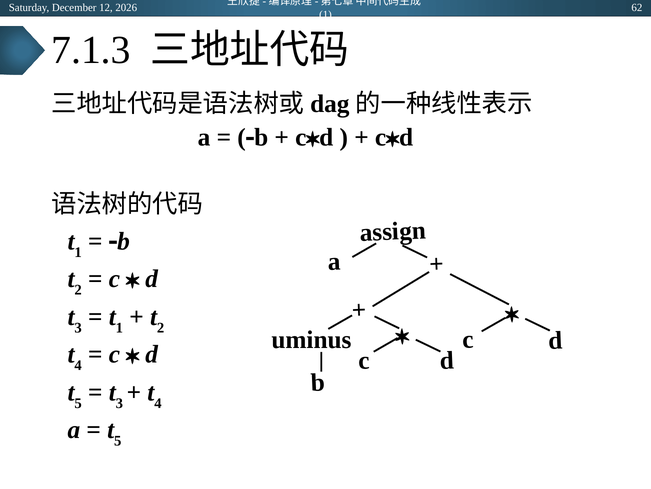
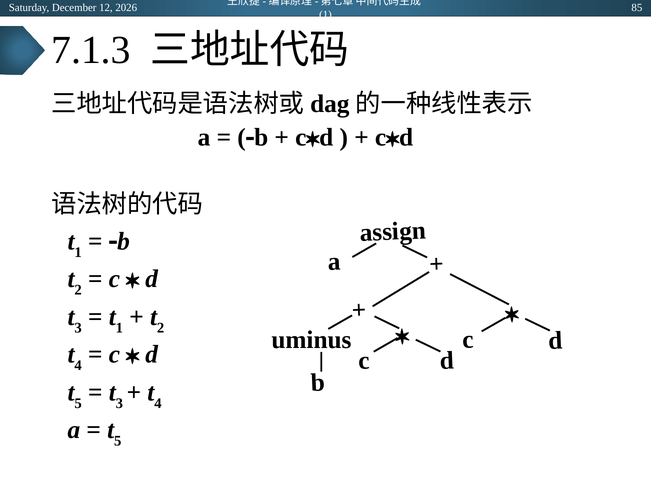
62: 62 -> 85 (637, 8)
